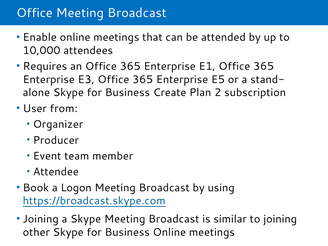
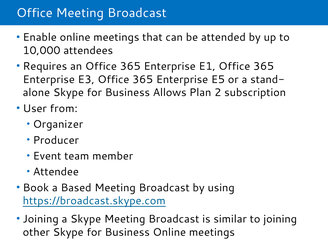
Create: Create -> Allows (170, 93)
Logon: Logon -> Based (76, 188)
